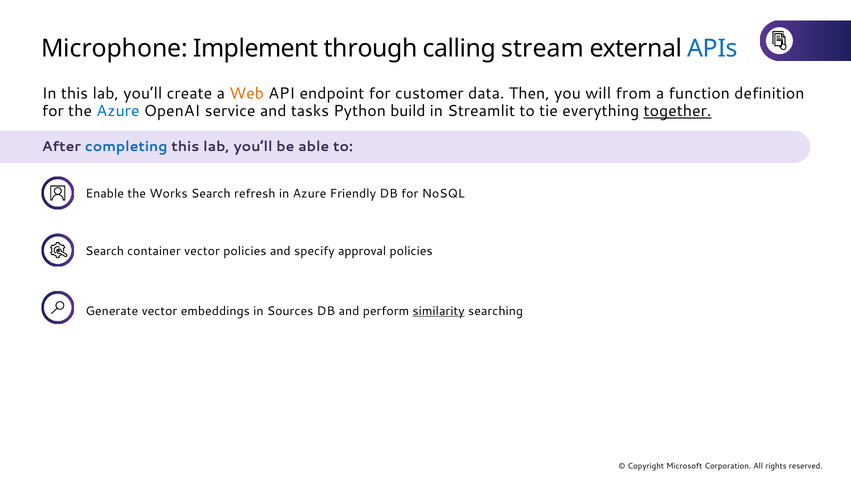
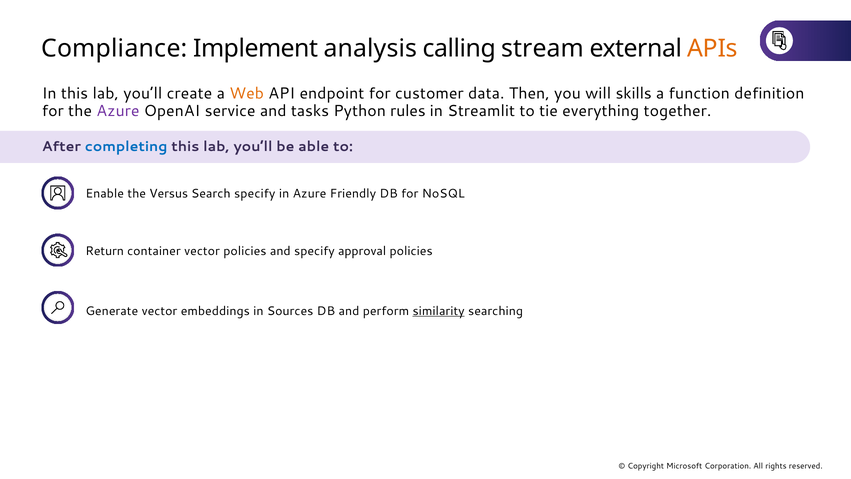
Microphone: Microphone -> Compliance (114, 49)
through: through -> analysis (371, 49)
APIs colour: blue -> orange (713, 49)
from: from -> skills (634, 94)
Azure colour: blue -> purple (118, 111)
build: build -> rules (408, 111)
together underline: present -> none (677, 111)
Works: Works -> Versus (169, 194)
Search refresh: refresh -> specify (255, 194)
Search: Search -> Return (105, 251)
